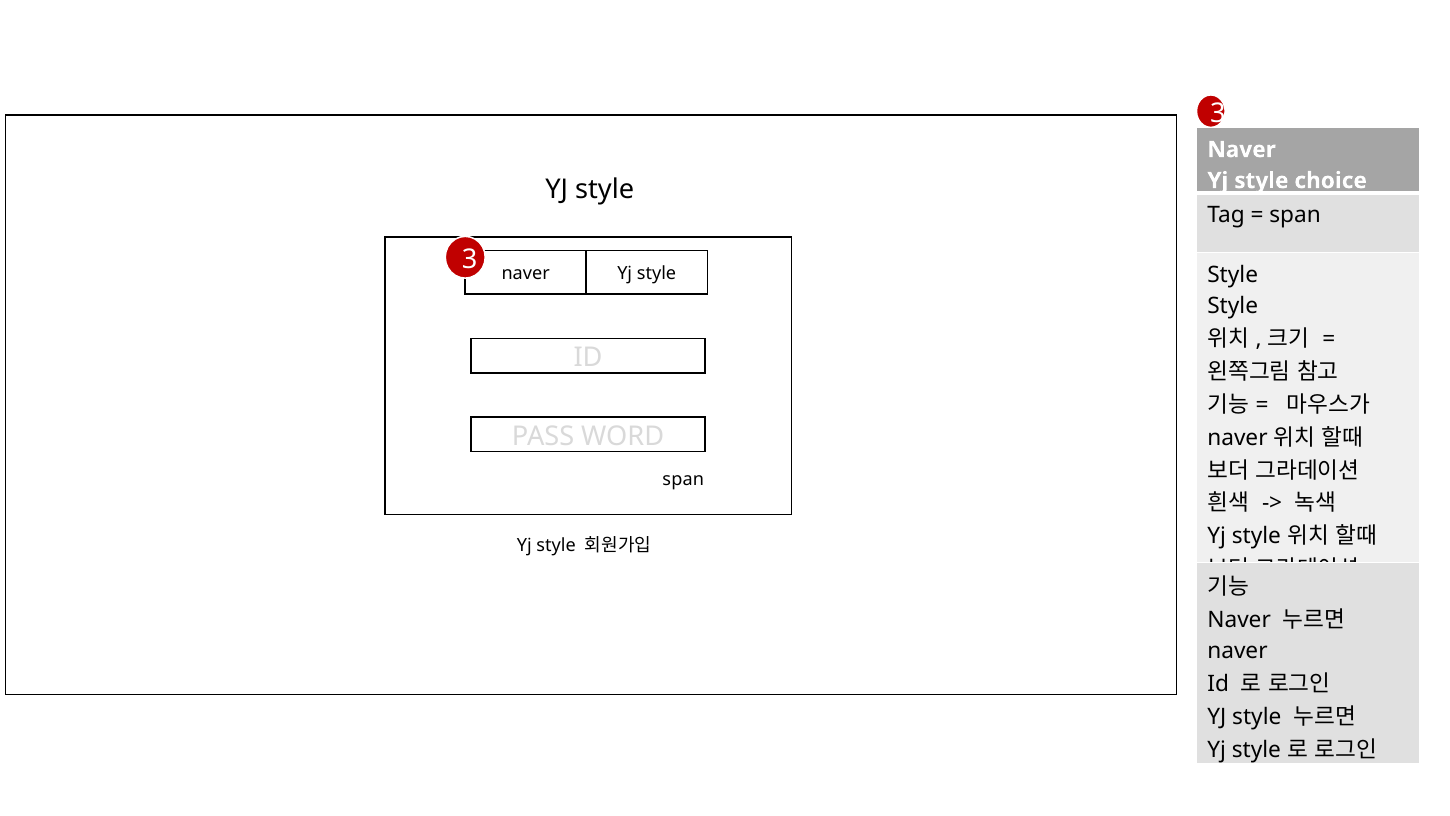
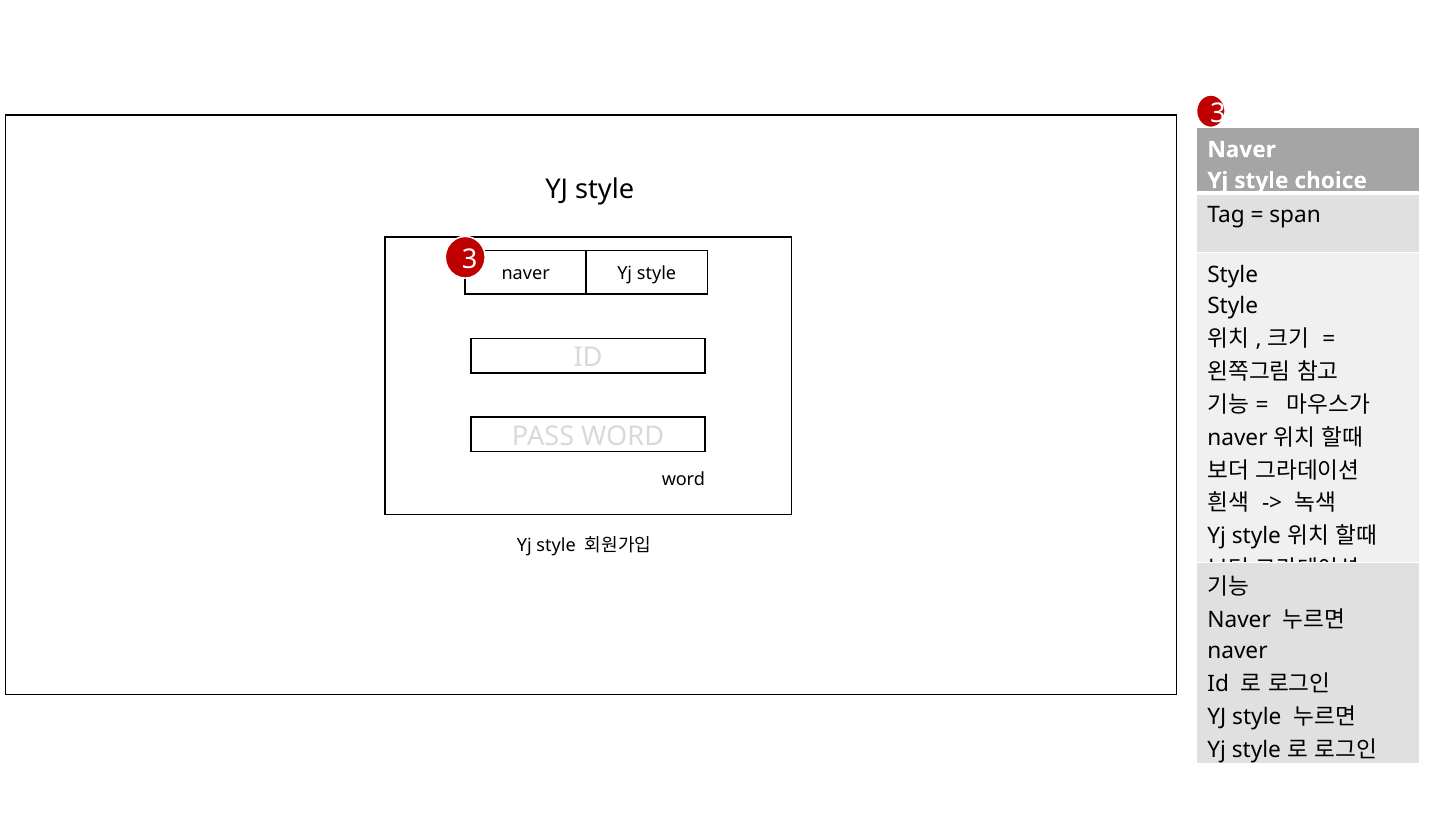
span: span -> word (683, 479)
